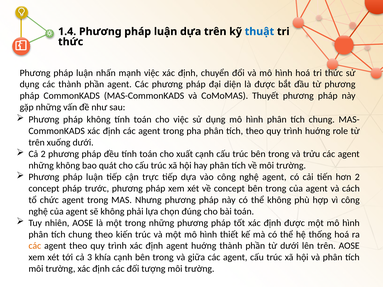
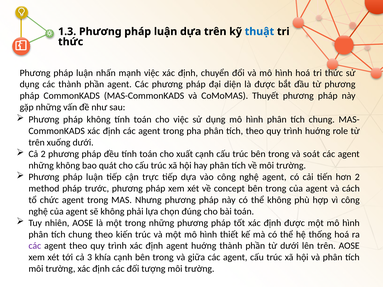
1.4: 1.4 -> 1.3 (67, 32)
trửu: trửu -> soát (311, 154)
concept: concept -> method (44, 189)
các colour: orange -> purple (35, 246)
